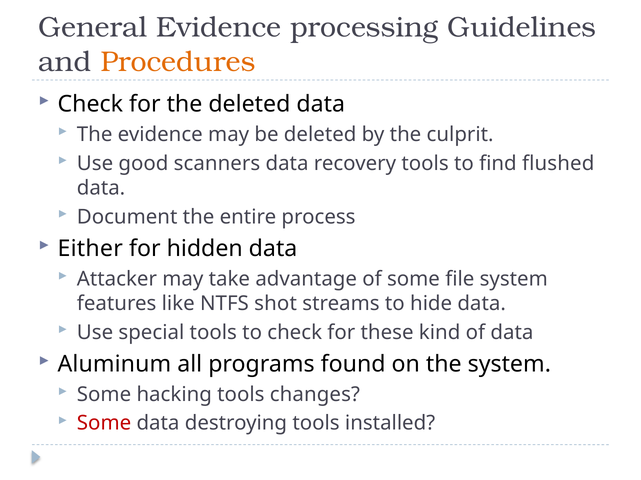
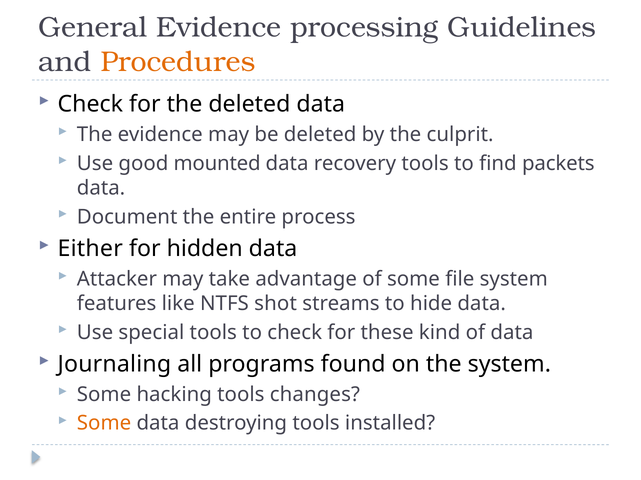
scanners: scanners -> mounted (217, 164)
flushed: flushed -> packets (558, 164)
Aluminum: Aluminum -> Journaling (114, 364)
Some colour: red -> orange (104, 424)
